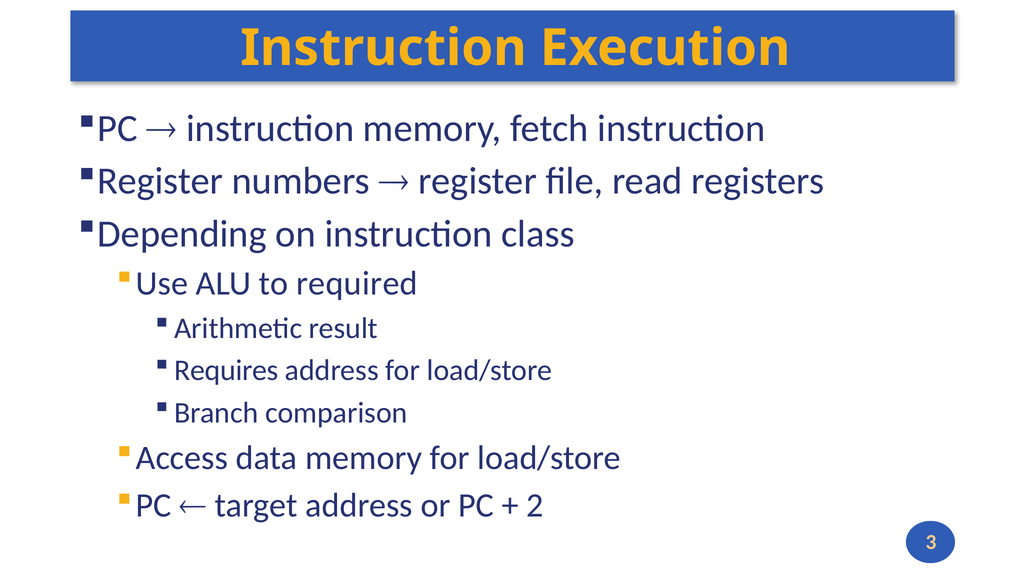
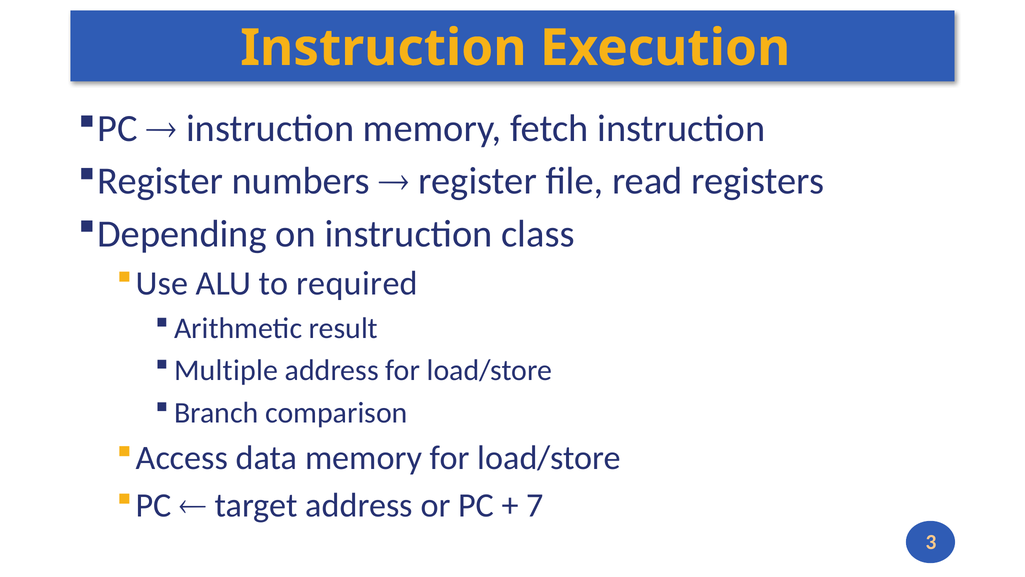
Requires: Requires -> Multiple (226, 370)
2: 2 -> 7 (535, 505)
